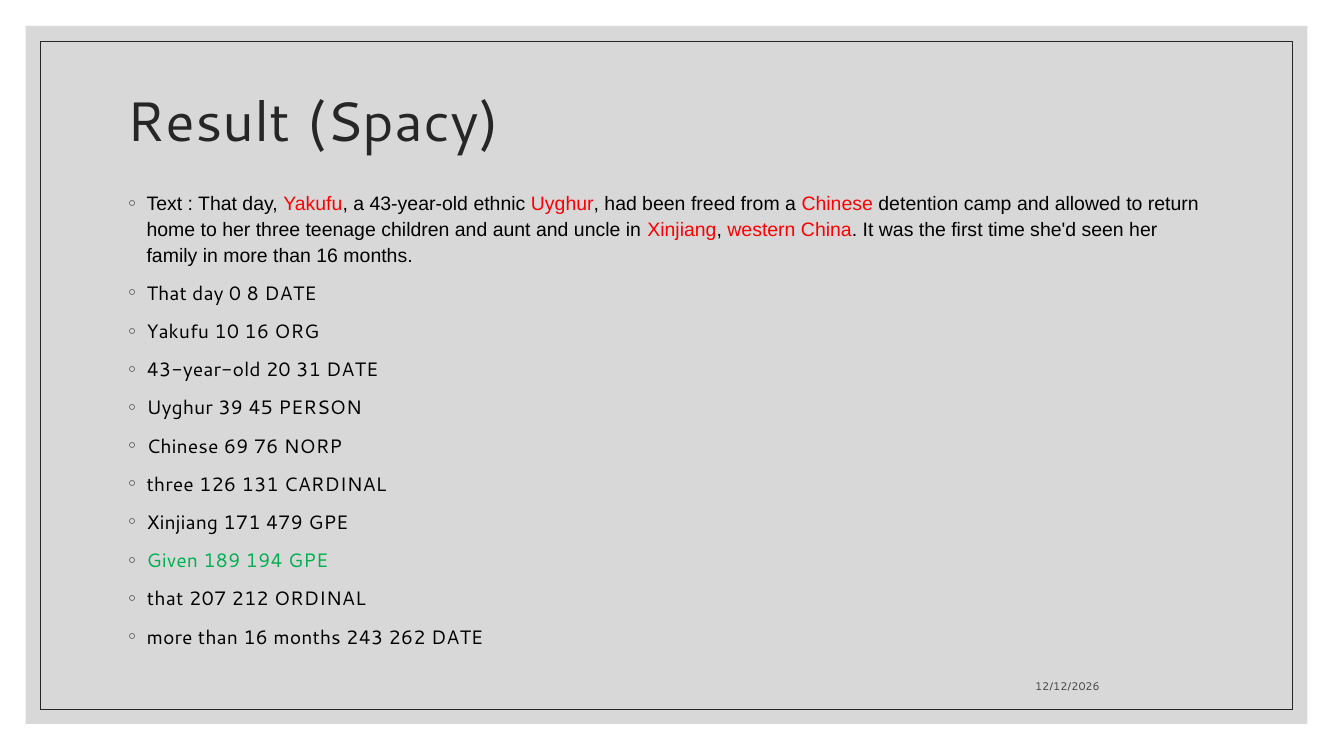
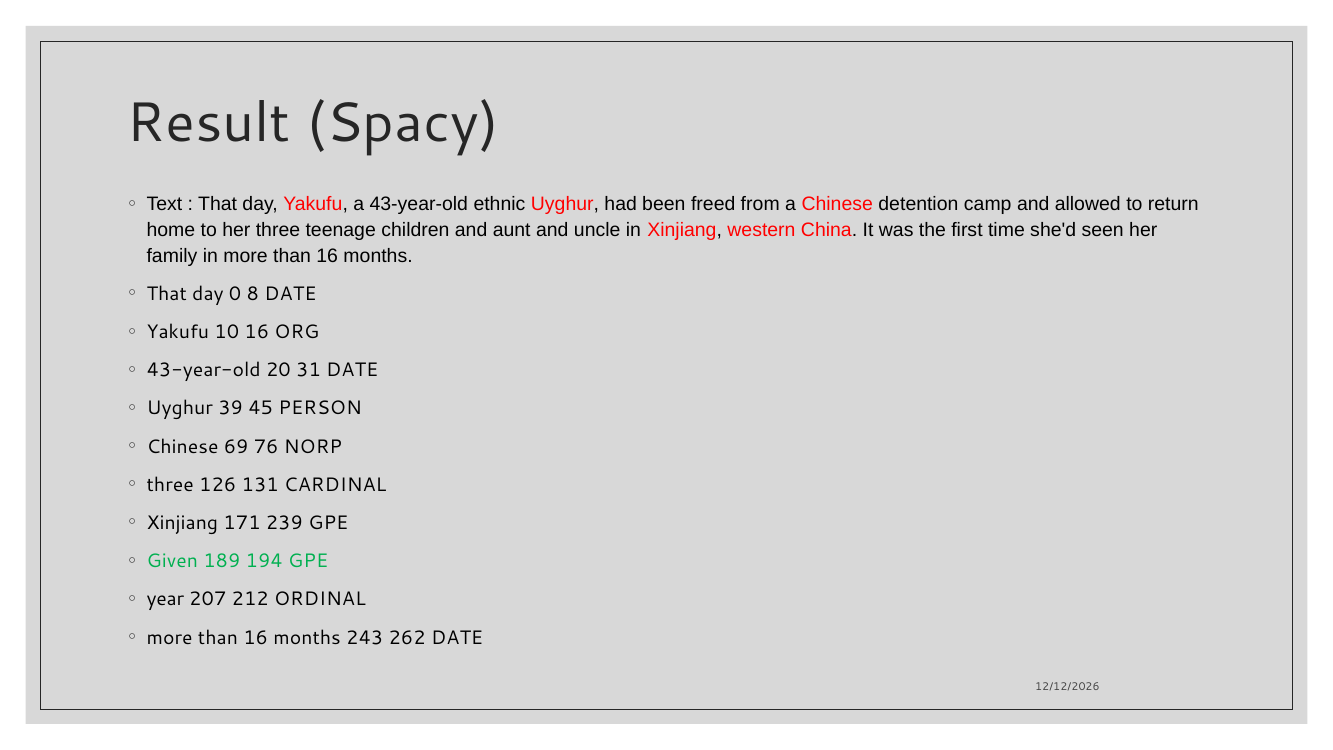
479: 479 -> 239 (284, 523)
that: that -> year (165, 599)
